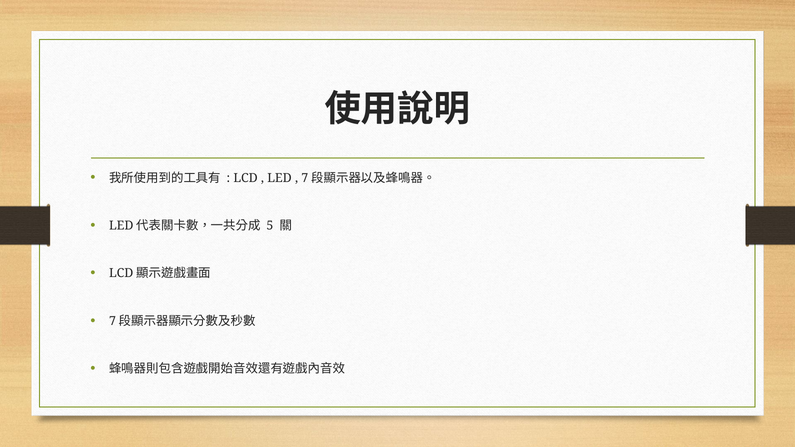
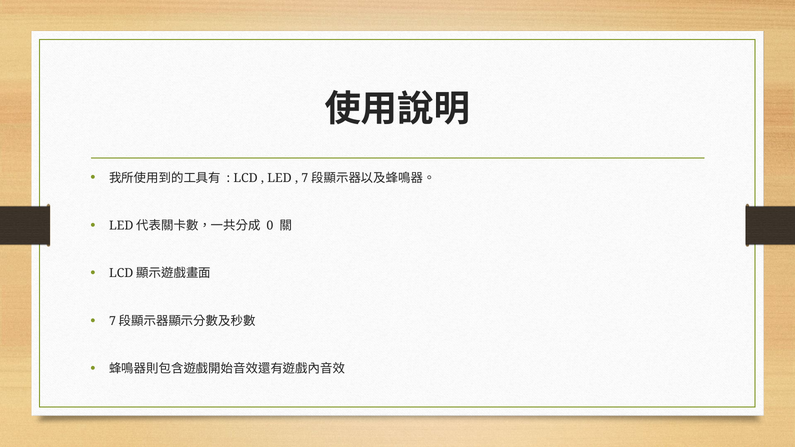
5: 5 -> 0 (270, 226)
